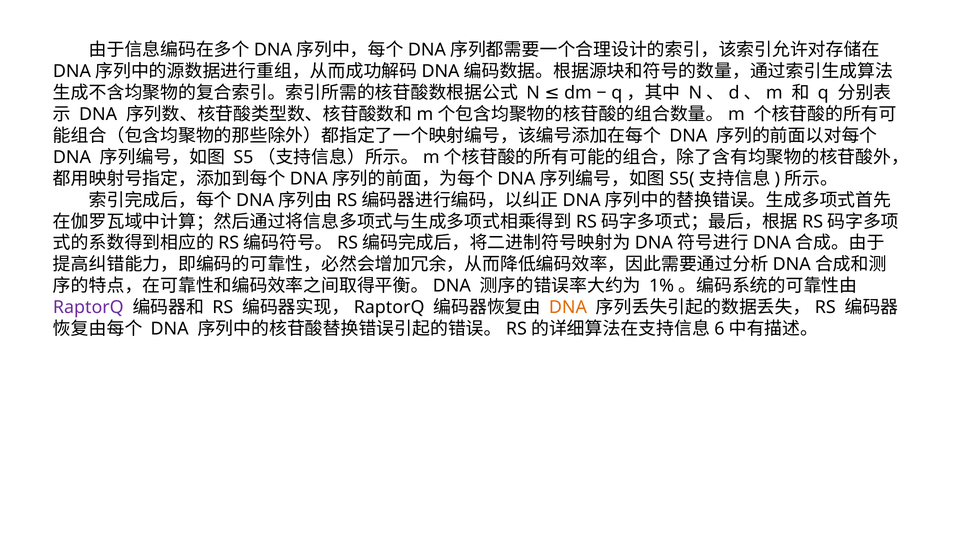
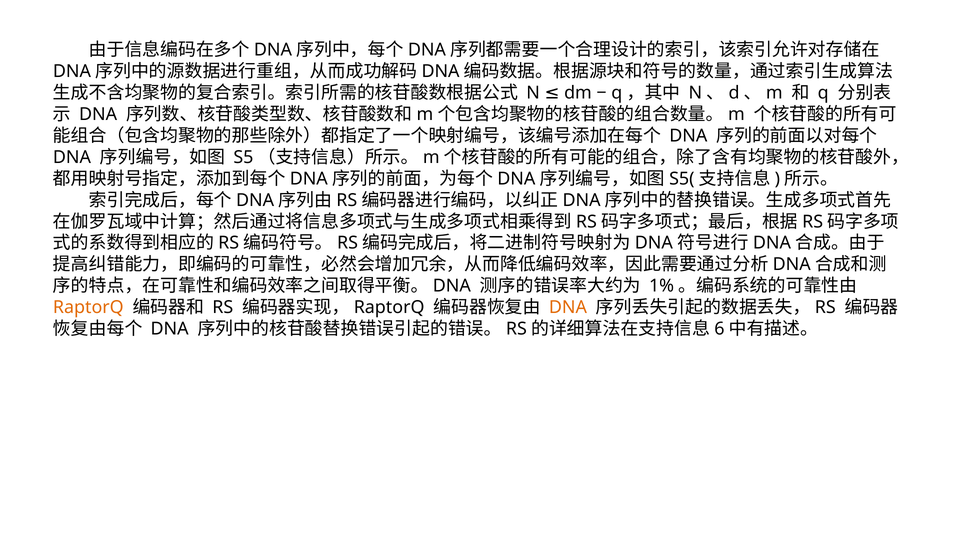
RaptorQ colour: purple -> orange (88, 308)
